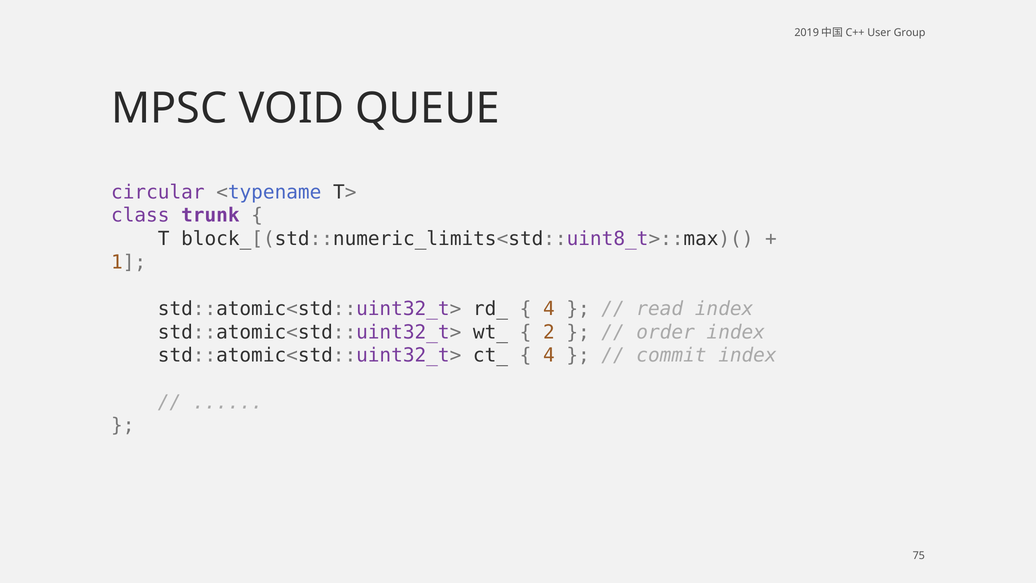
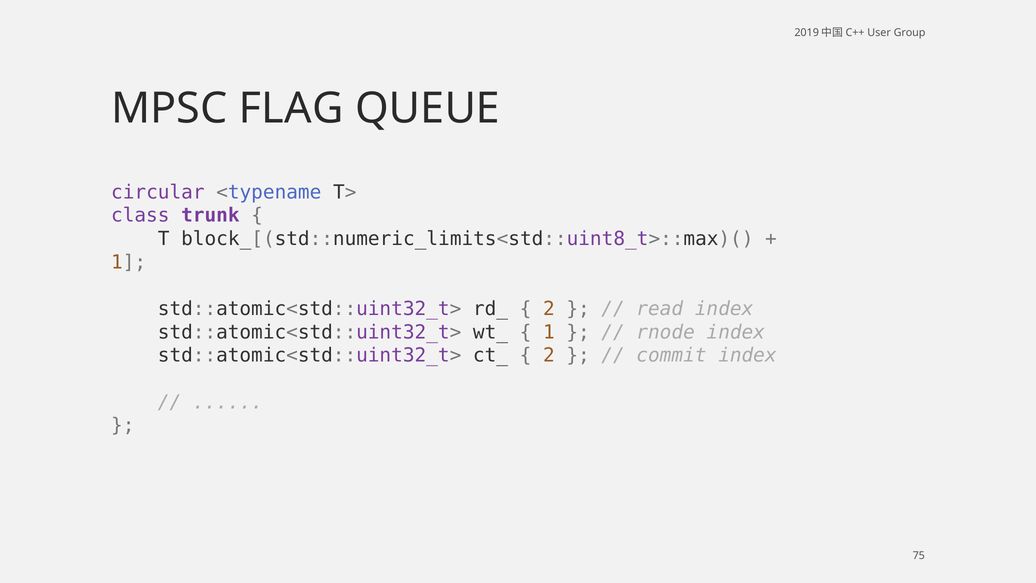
VOID: VOID -> FLAG (291, 109)
4: 4 -> 2 (549, 309)
2: 2 -> 1 (549, 332)
order: order -> rnode (666, 332)
4: 4 -> 2 (549, 355)
